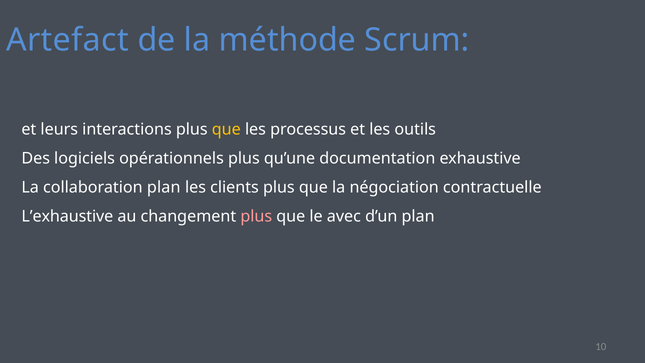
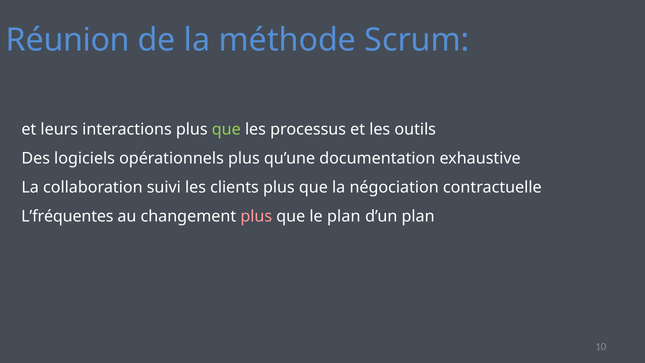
Artefact: Artefact -> Réunion (68, 40)
que colour: yellow -> light green (226, 129)
collaboration plan: plan -> suivi (164, 188)
L’exhaustive: L’exhaustive -> L’fréquentes (67, 217)
le avec: avec -> plan (344, 217)
